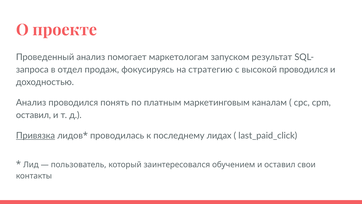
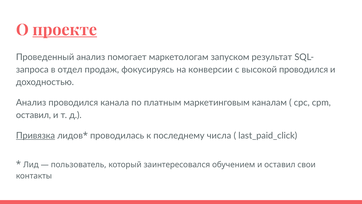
проекте underline: none -> present (65, 30)
стратегию: стратегию -> конверсии (211, 69)
понять: понять -> канала (115, 102)
лидах: лидах -> числа (219, 135)
